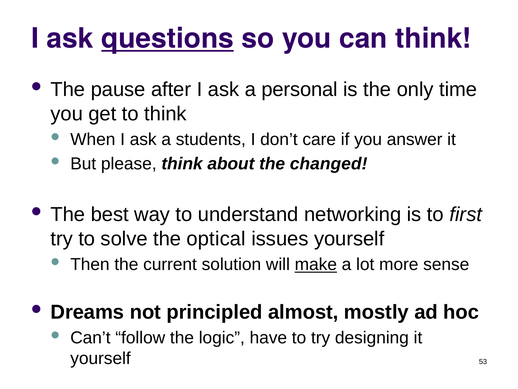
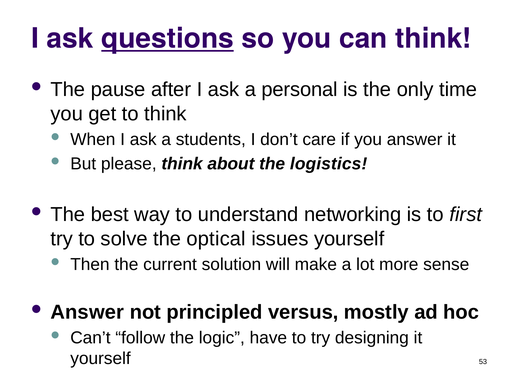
changed: changed -> logistics (329, 164)
make underline: present -> none (316, 264)
Dreams: Dreams -> Answer (87, 312)
almost: almost -> versus (303, 312)
